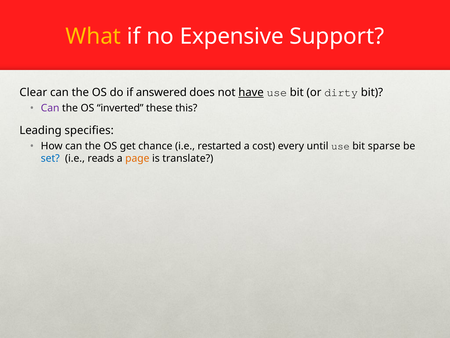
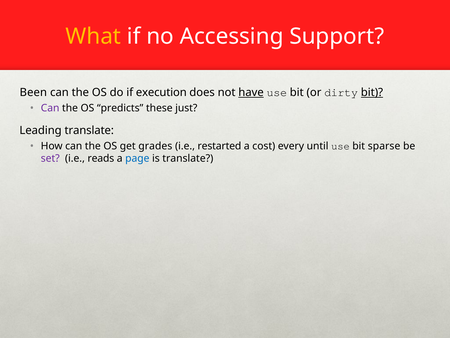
Expensive: Expensive -> Accessing (232, 36)
Clear: Clear -> Been (33, 92)
answered: answered -> execution (161, 92)
bit underline: none -> present (372, 92)
inverted: inverted -> predicts (120, 108)
this: this -> just (186, 108)
Leading specifies: specifies -> translate (89, 130)
chance: chance -> grades (155, 146)
set colour: blue -> purple (50, 158)
page colour: orange -> blue (137, 158)
